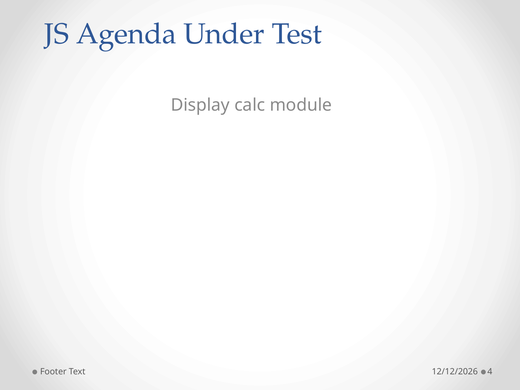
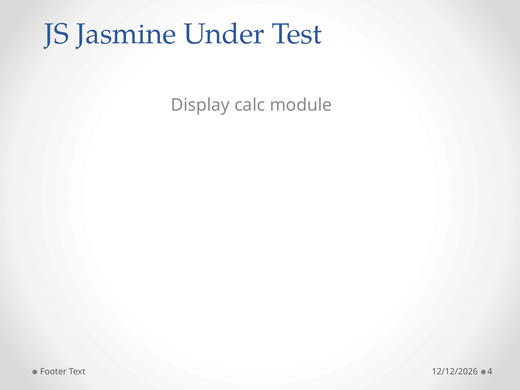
Agenda: Agenda -> Jasmine (126, 34)
